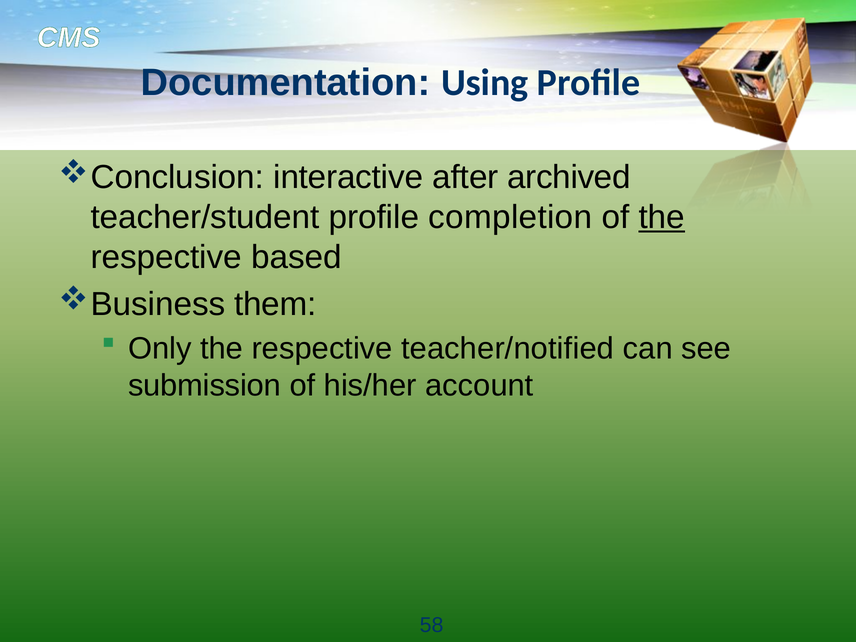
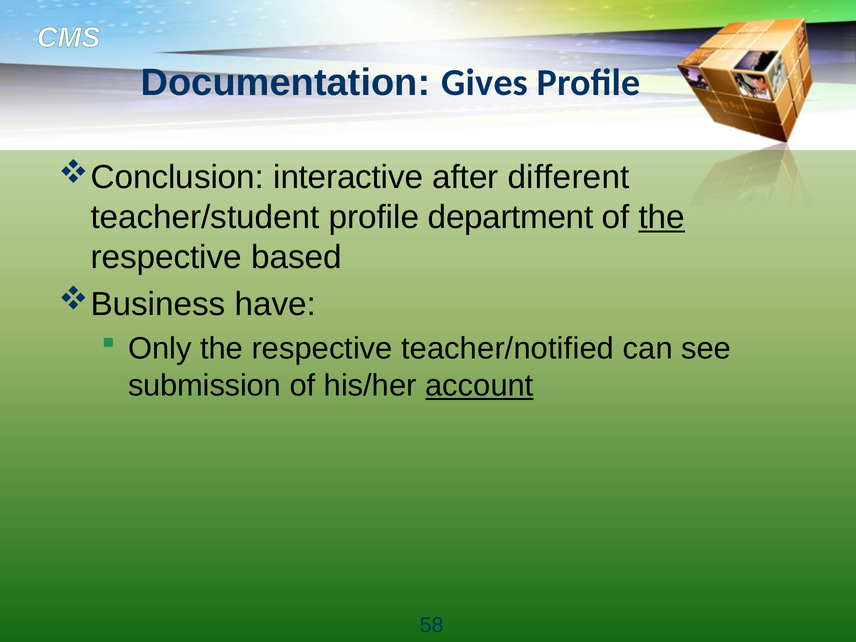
Using: Using -> Gives (485, 83)
archived: archived -> different (569, 177)
completion: completion -> department (511, 217)
them: them -> have (275, 304)
account underline: none -> present (479, 386)
